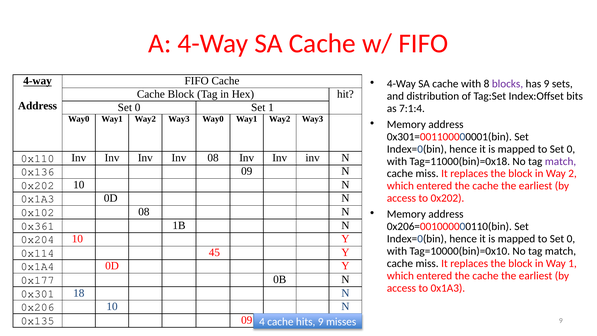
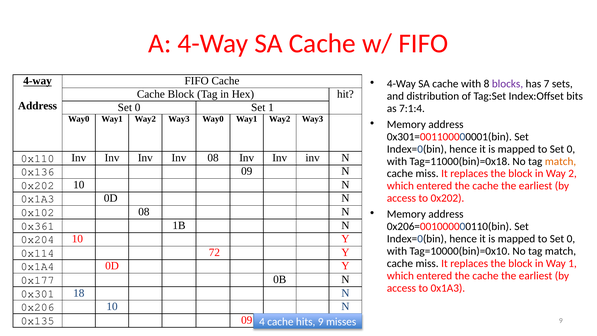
has 9: 9 -> 7 (547, 84)
match colour: purple -> orange (561, 161)
45: 45 -> 72 (214, 252)
